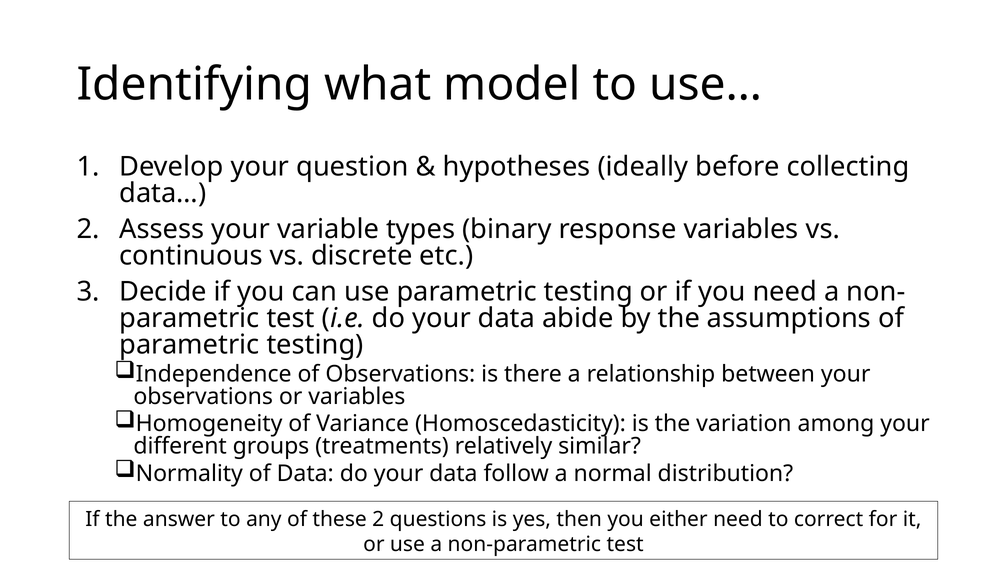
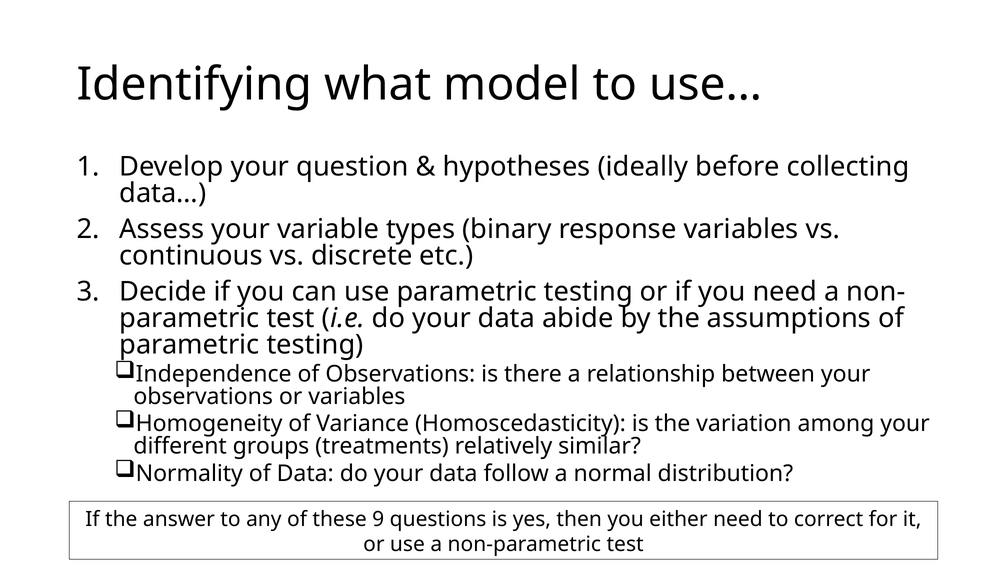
these 2: 2 -> 9 (378, 519)
